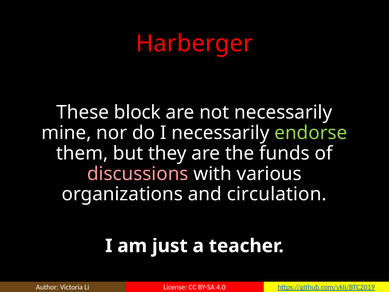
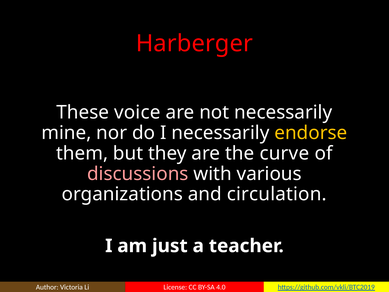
block: block -> voice (137, 112)
endorse colour: light green -> yellow (311, 133)
funds: funds -> curve (284, 153)
